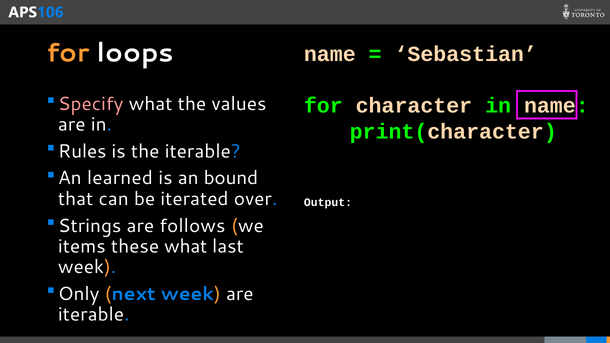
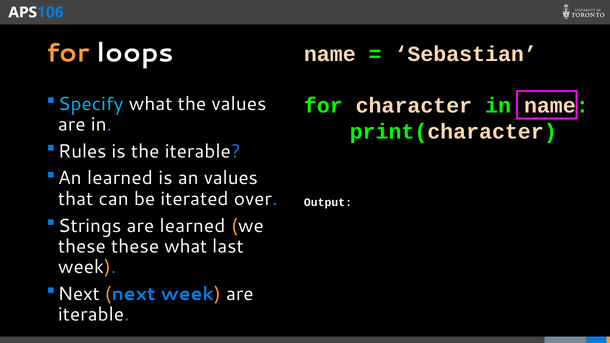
Specify colour: pink -> light blue (91, 104)
an bound: bound -> values (231, 178)
are follows: follows -> learned (192, 226)
items: items -> these (82, 246)
Only: Only -> Next (79, 294)
